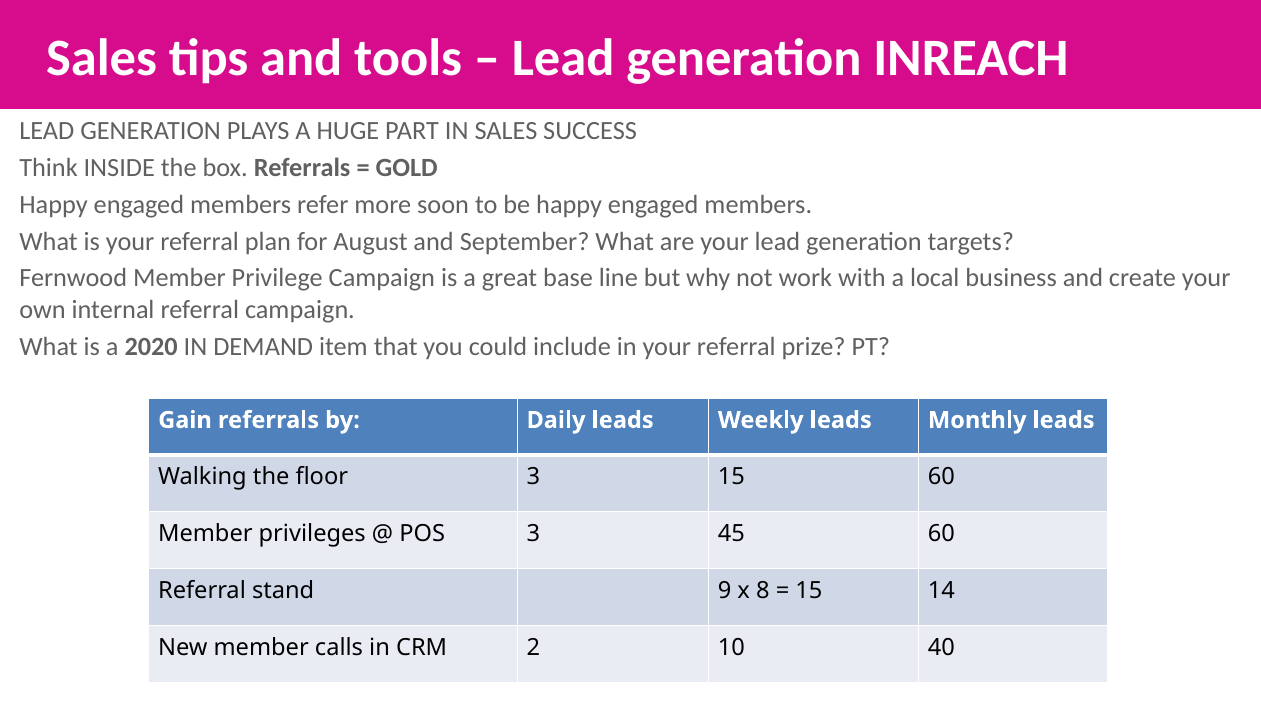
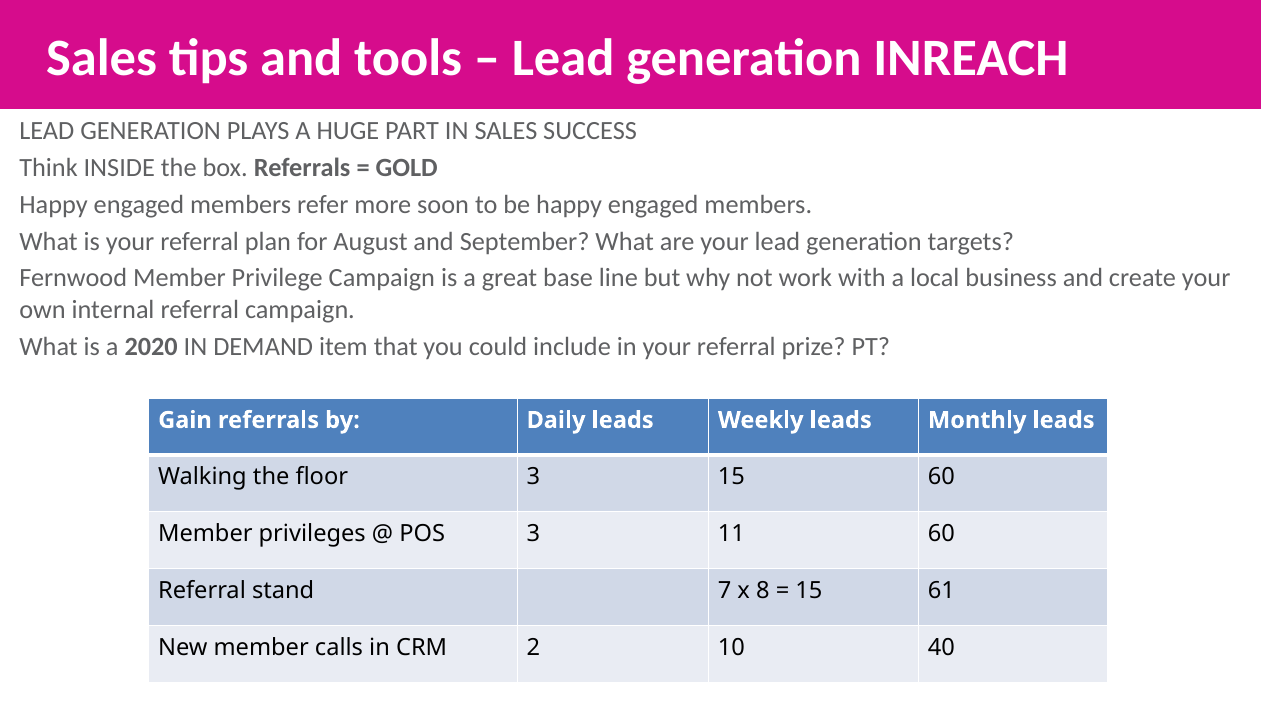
45: 45 -> 11 (731, 534)
9: 9 -> 7 (725, 591)
14: 14 -> 61 (941, 591)
